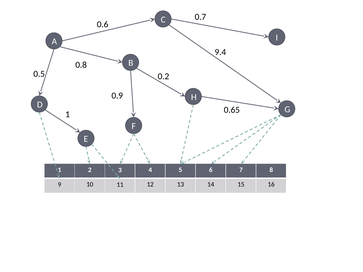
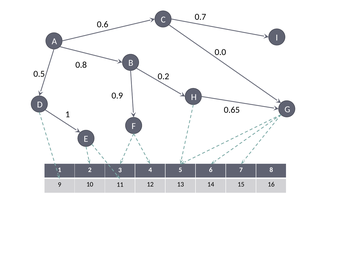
9.4: 9.4 -> 0.0 (220, 52)
